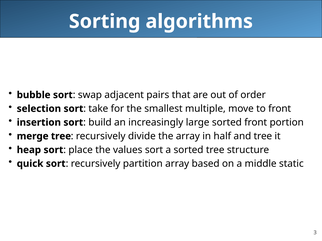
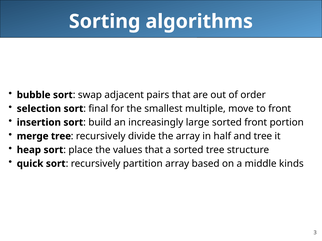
take: take -> final (98, 109)
values sort: sort -> that (154, 150)
static: static -> kinds (291, 164)
